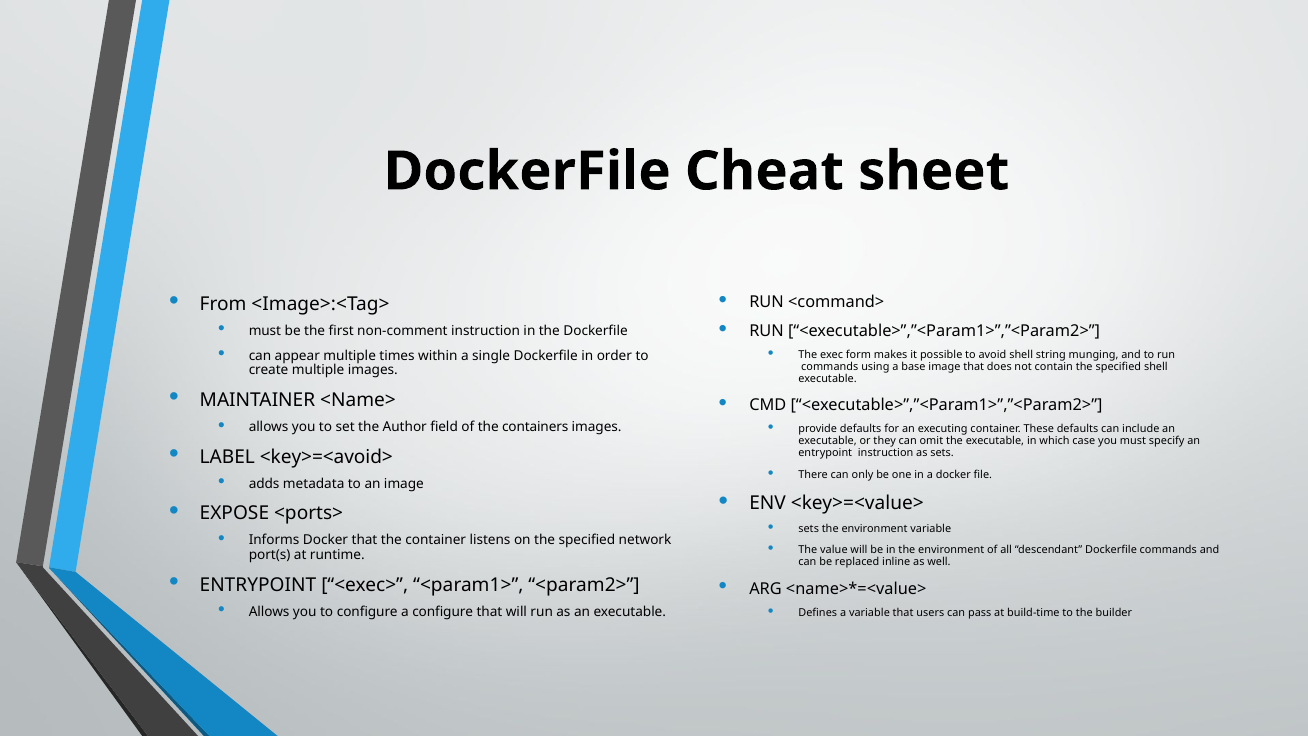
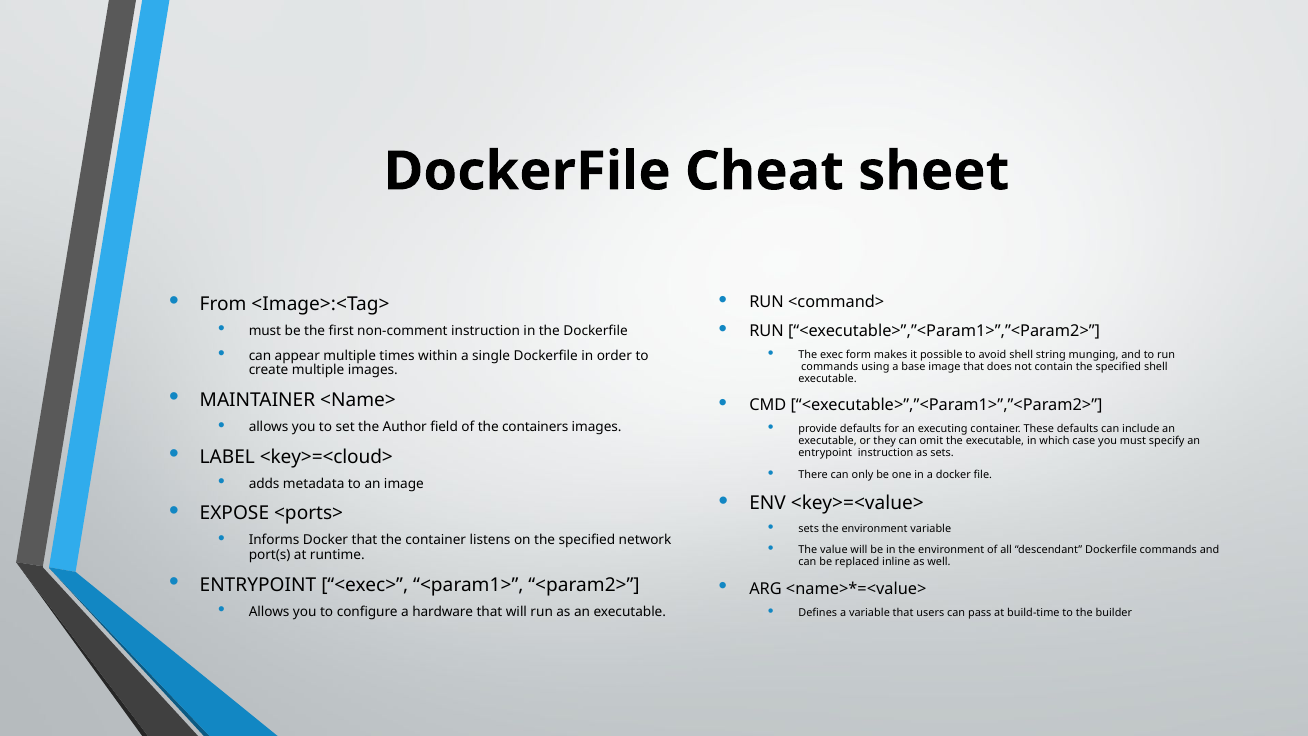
<key>=<avoid>: <key>=<avoid> -> <key>=<cloud> (326, 457)
a configure: configure -> hardware (443, 612)
